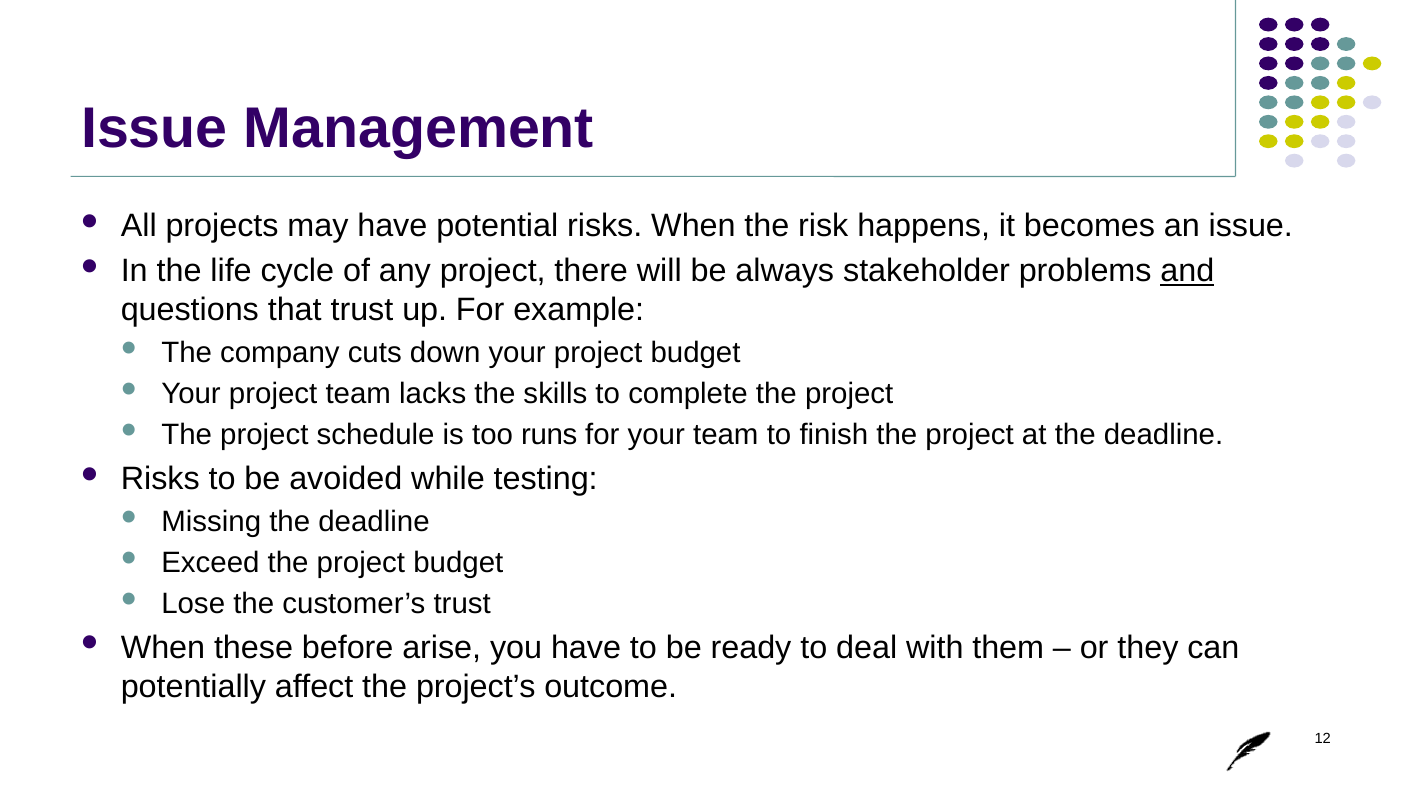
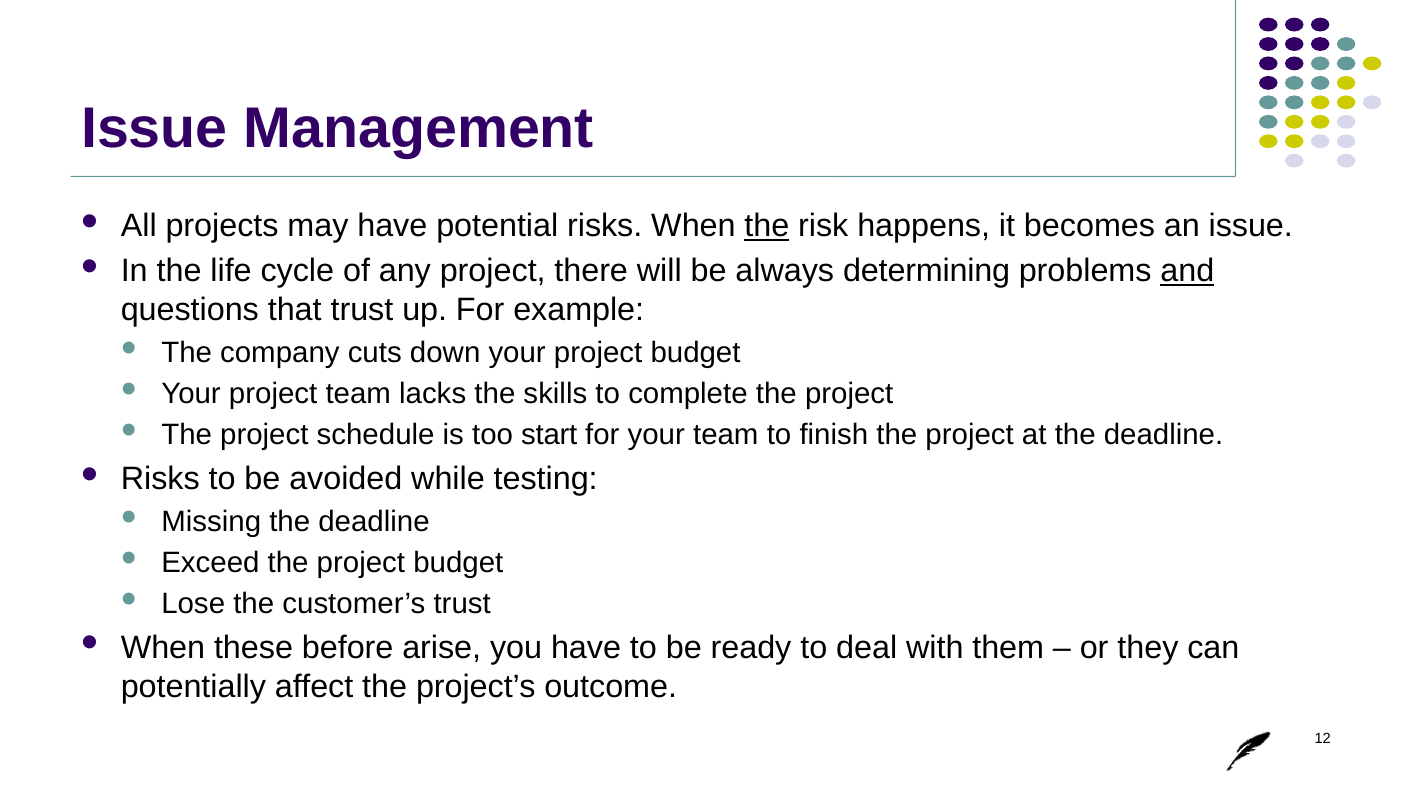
the underline: none -> present (767, 226)
stakeholder: stakeholder -> determining (927, 271)
runs: runs -> start (549, 435)
